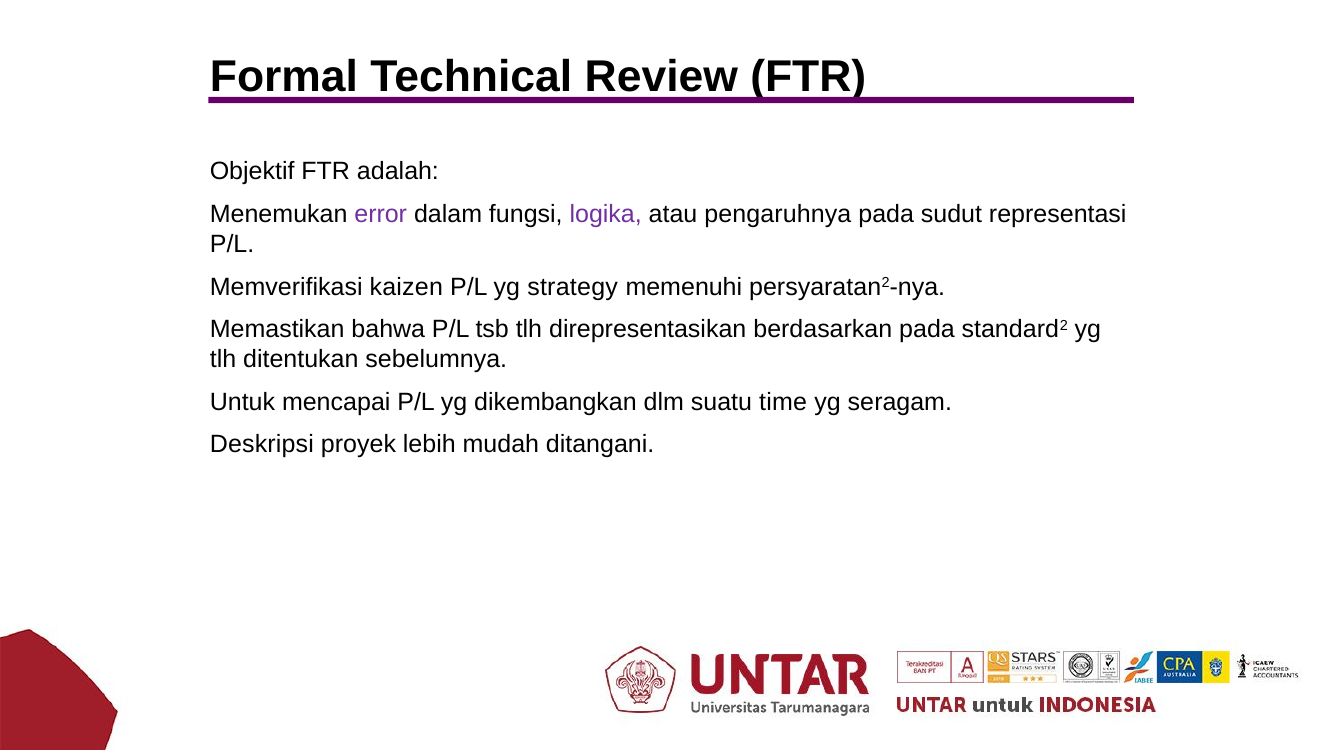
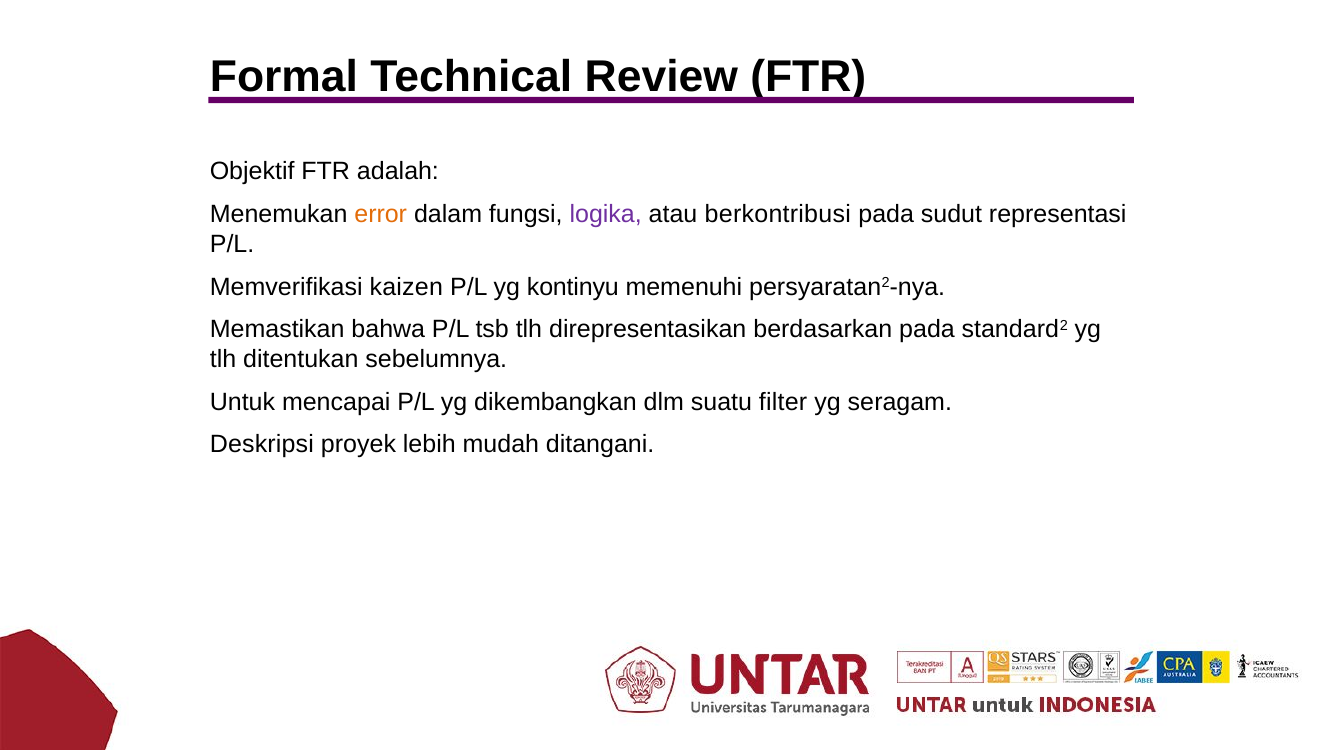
error colour: purple -> orange (381, 214)
pengaruhnya: pengaruhnya -> berkontribusi (778, 214)
strategy: strategy -> kontinyu (573, 287)
time: time -> filter (783, 402)
